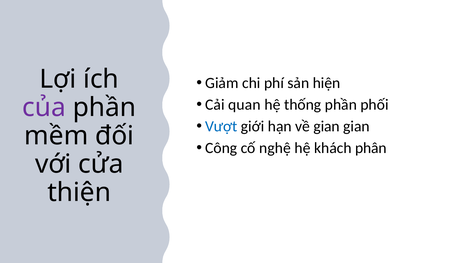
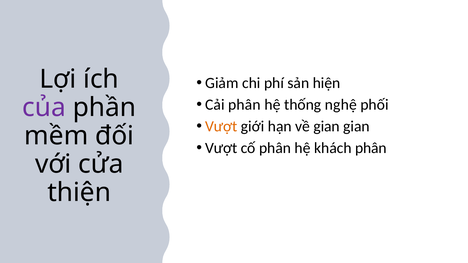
Cải quan: quan -> phân (245, 105)
thống phần: phần -> nghệ (341, 105)
Vượt colour: blue -> orange (221, 126)
Công: Công -> Vượt (221, 148)
cố nghệ: nghệ -> phân (275, 148)
